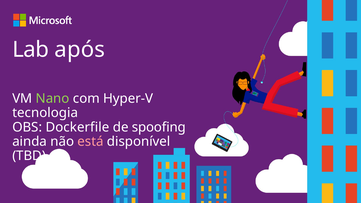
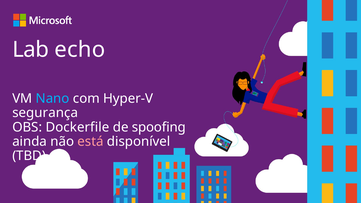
após: após -> echo (80, 50)
Nano colour: light green -> light blue (53, 99)
tecnologia: tecnologia -> segurança (45, 113)
